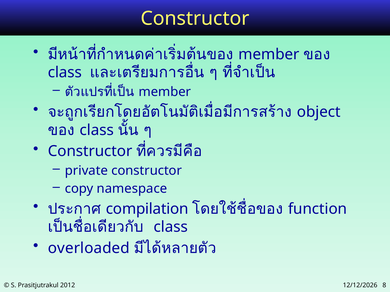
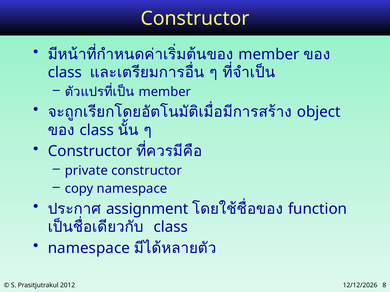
compilation: compilation -> assignment (147, 209)
overloaded: overloaded -> namespace (89, 249)
